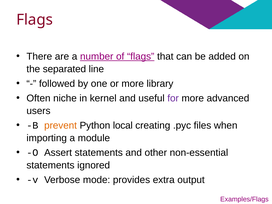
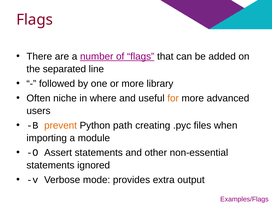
kernel: kernel -> where (103, 98)
for colour: purple -> orange (173, 98)
local: local -> path (123, 125)
